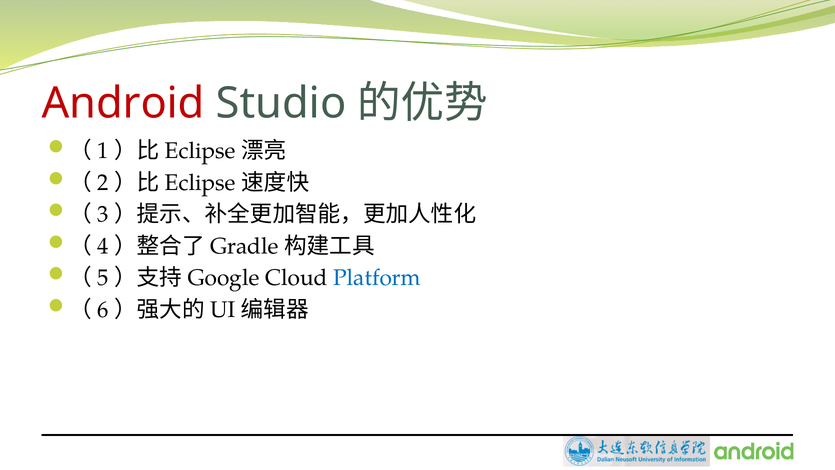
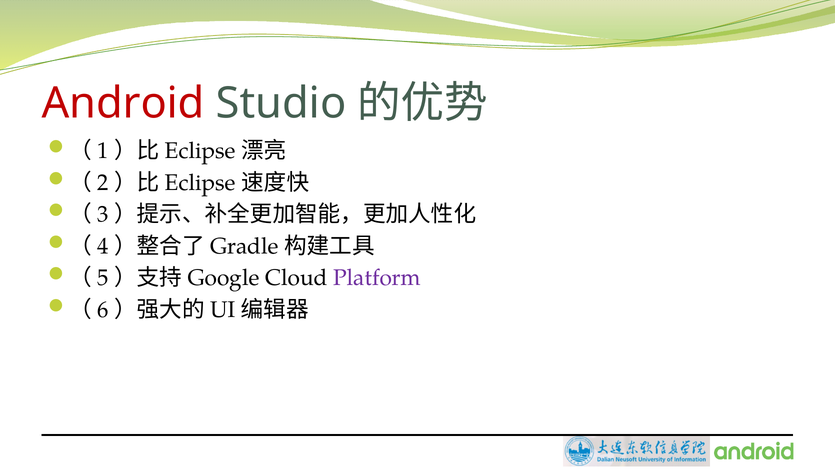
Platform colour: blue -> purple (377, 278)
